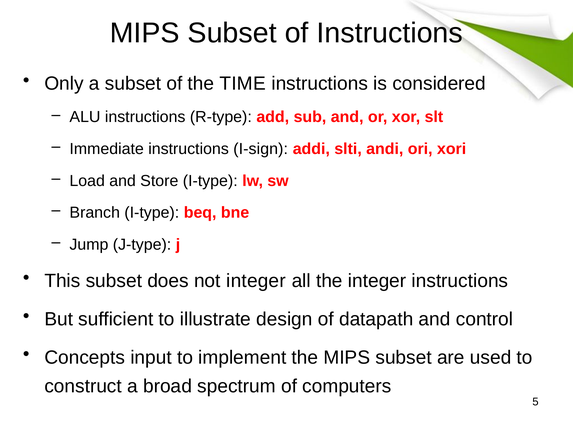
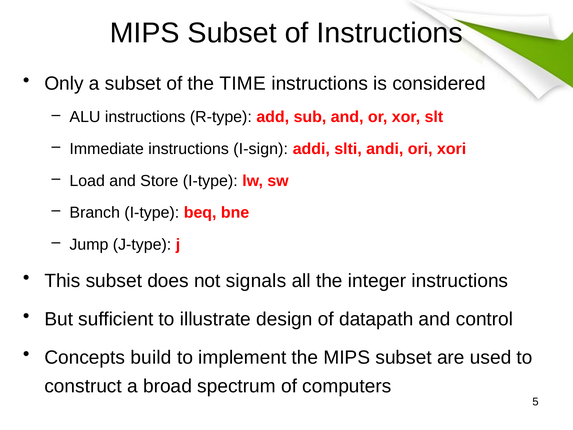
not integer: integer -> signals (256, 281)
input: input -> build (151, 357)
